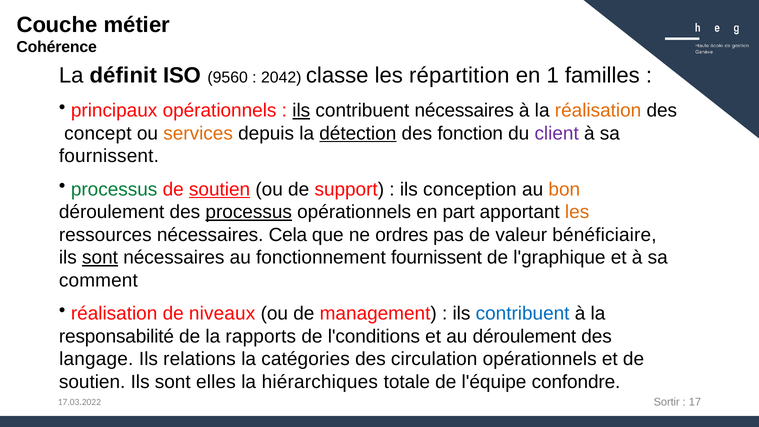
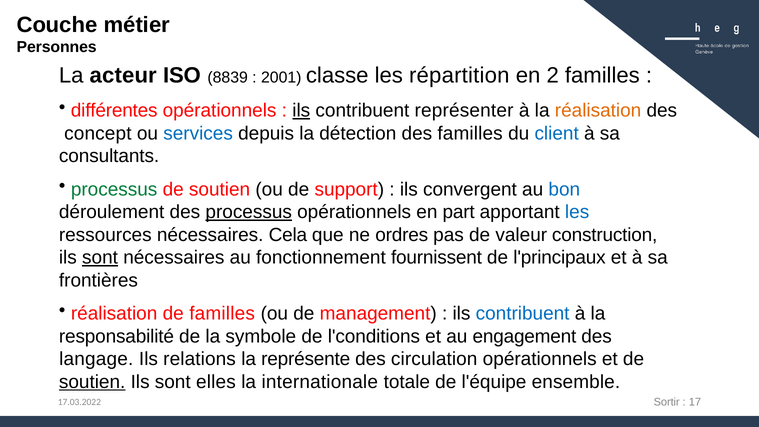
Cohérence: Cohérence -> Personnes (57, 47)
définit: définit -> acteur (123, 76)
9560: 9560 -> 8839 (228, 78)
2042: 2042 -> 2001 (281, 78)
1: 1 -> 2 (553, 76)
principaux: principaux -> différentes (114, 111)
contribuent nécessaires: nécessaires -> représenter (464, 111)
services colour: orange -> blue (198, 133)
détection underline: present -> none (358, 133)
des fonction: fonction -> familles (470, 133)
client colour: purple -> blue (557, 133)
fournissent: fournissent -> consultants (109, 156)
soutien underline: present -> none (220, 189)
conception: conception -> convergent (470, 189)
bon colour: orange -> blue (564, 189)
les colour: orange -> blue (577, 212)
bénéficiaire: bénéficiaire -> construction (605, 235)
l'graphique: l'graphique -> l'principaux (560, 258)
comment: comment -> frontières (98, 280)
de niveaux: niveaux -> familles (222, 314)
rapports: rapports -> symbole (261, 336)
au déroulement: déroulement -> engagement (524, 336)
catégories: catégories -> représente (306, 359)
soutien underline: none -> present (92, 382)
hiérarchiques: hiérarchiques -> internationale (320, 382)
confondre: confondre -> ensemble (576, 382)
